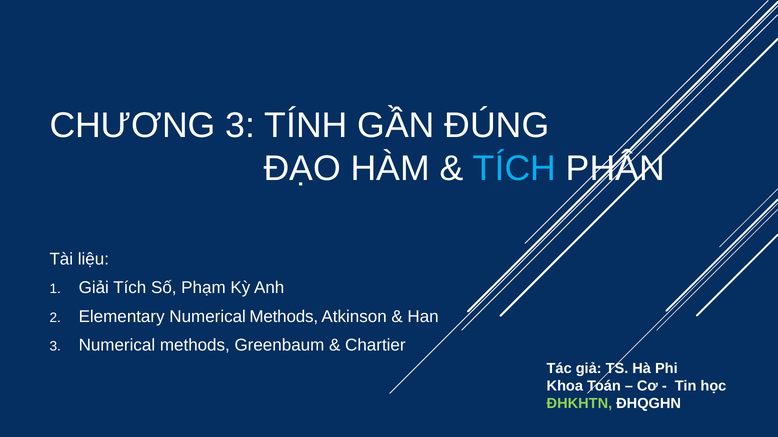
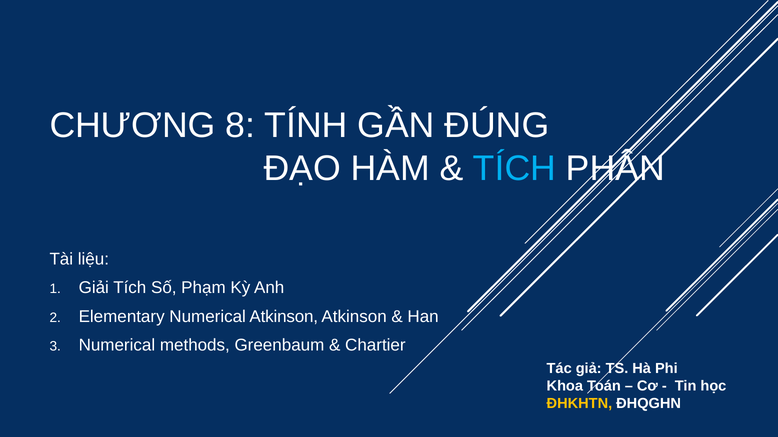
CHƯƠNG 3: 3 -> 8 (240, 126)
Elementary Numerical Methods: Methods -> Atkinson (284, 317)
ĐHKHTN colour: light green -> yellow (579, 404)
